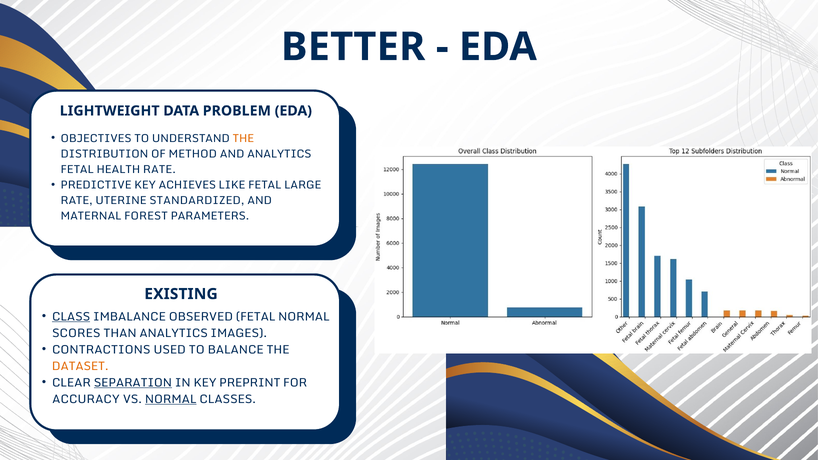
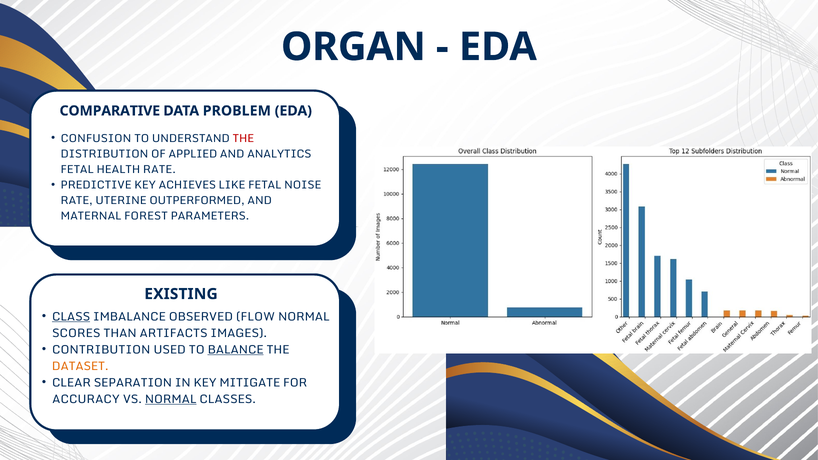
BETTER: BETTER -> ORGAN (353, 47)
LIGHTWEIGHT: LIGHTWEIGHT -> COMPARATIVE (110, 111)
OBJECTIVES: OBJECTIVES -> CONFUSION (96, 138)
THE colour: orange -> red (243, 138)
METHOD: METHOD -> APPLIED (193, 154)
LARGE: LARGE -> NOISE (303, 185)
STANDARDIZED: STANDARDIZED -> OUTPERFORMED (197, 201)
OBSERVED FETAL: FETAL -> FLOW (256, 317)
THAN ANALYTICS: ANALYTICS -> ARTIFACTS (174, 333)
CONTRACTIONS: CONTRACTIONS -> CONTRIBUTION (101, 350)
BALANCE underline: none -> present (236, 350)
SEPARATION underline: present -> none (133, 383)
PREPRINT: PREPRINT -> MITIGATE (250, 383)
